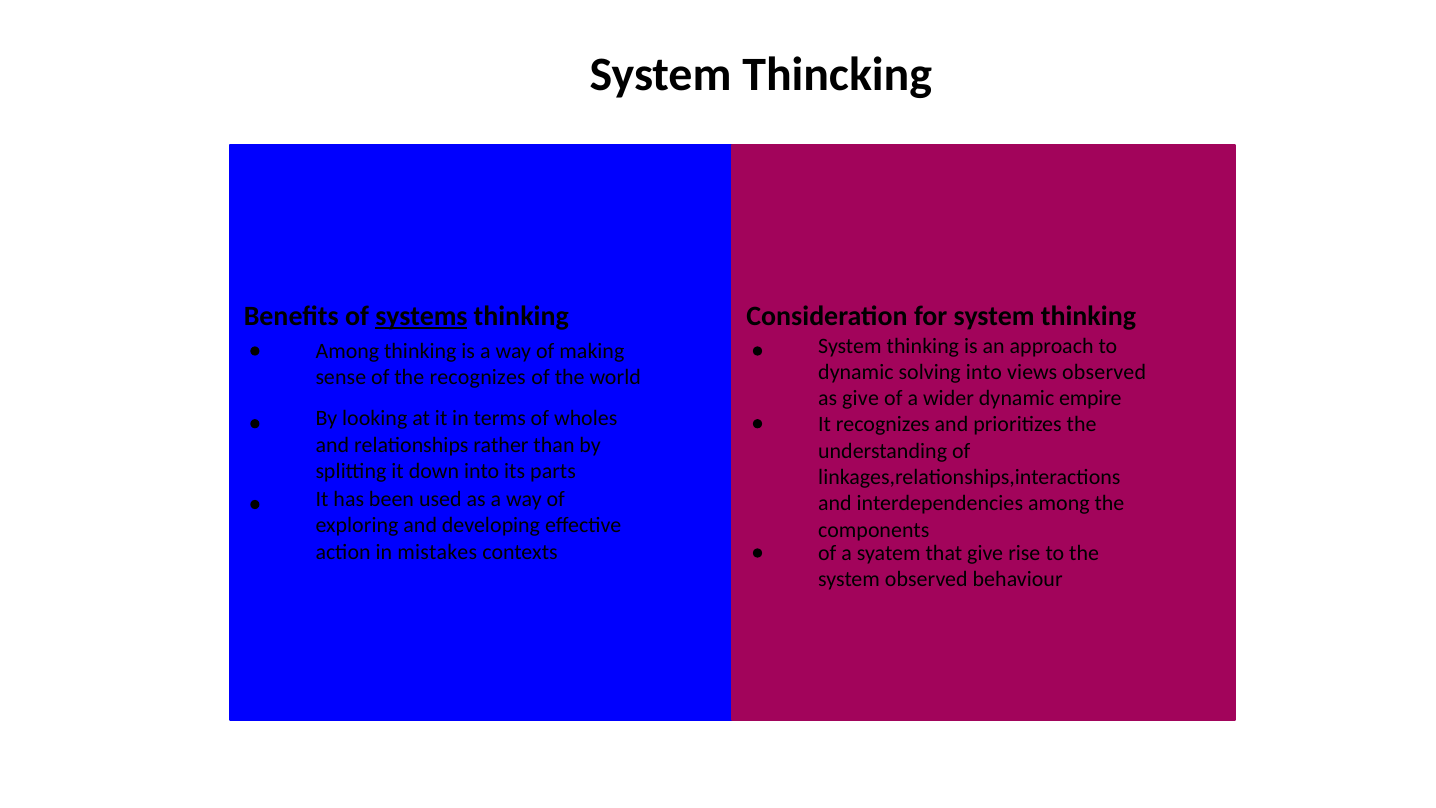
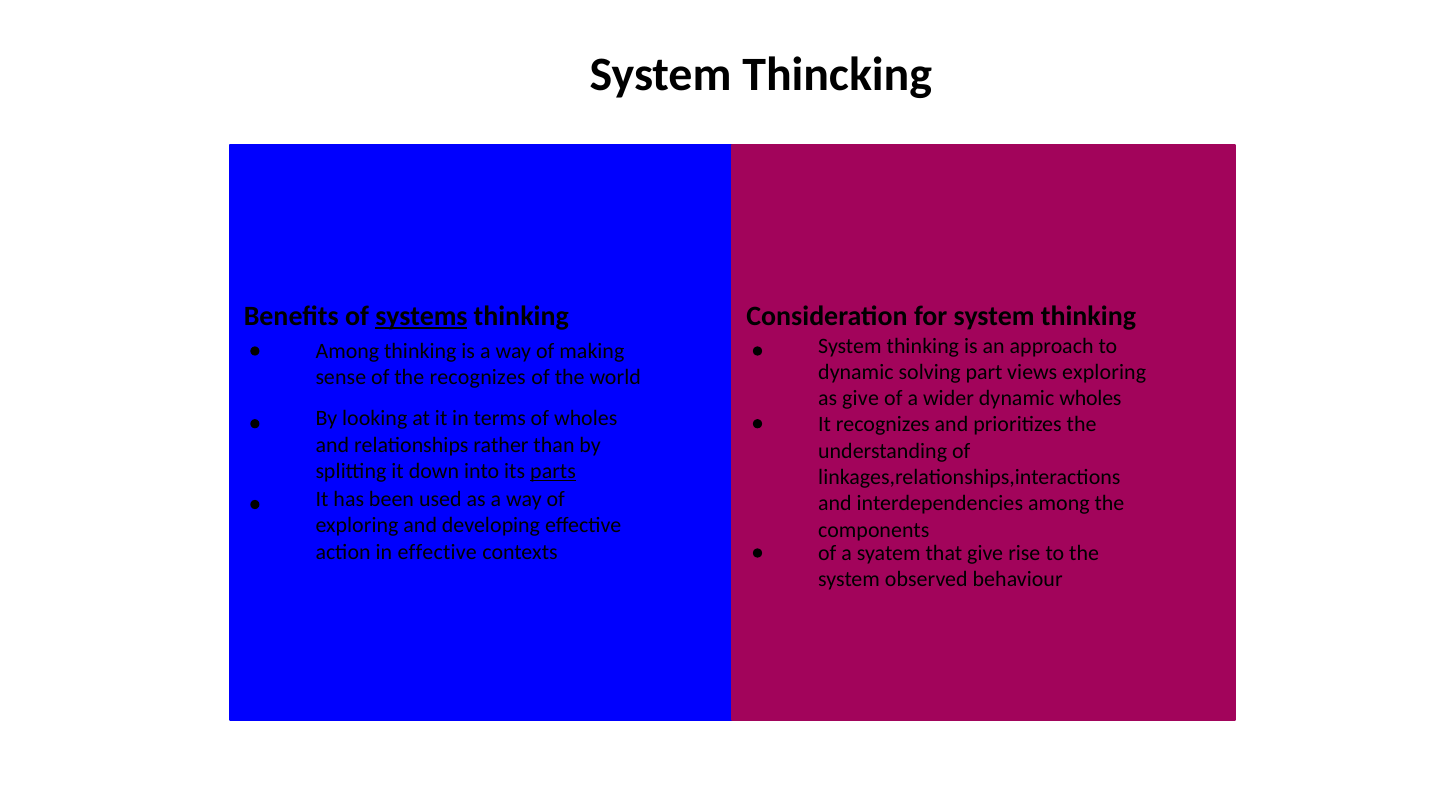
solving into: into -> part (984, 372)
views observed: observed -> exploring (1104, 372)
dynamic empire: empire -> wholes (1090, 398)
parts underline: none -> present (553, 471)
in mistakes: mistakes -> effective (437, 552)
